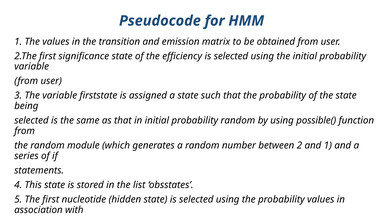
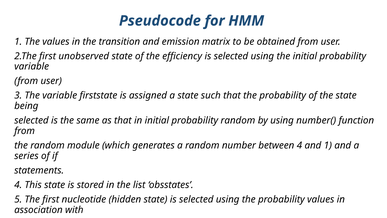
significance: significance -> unobserved (84, 56)
possible(: possible( -> number( (316, 120)
between 2: 2 -> 4 (299, 145)
